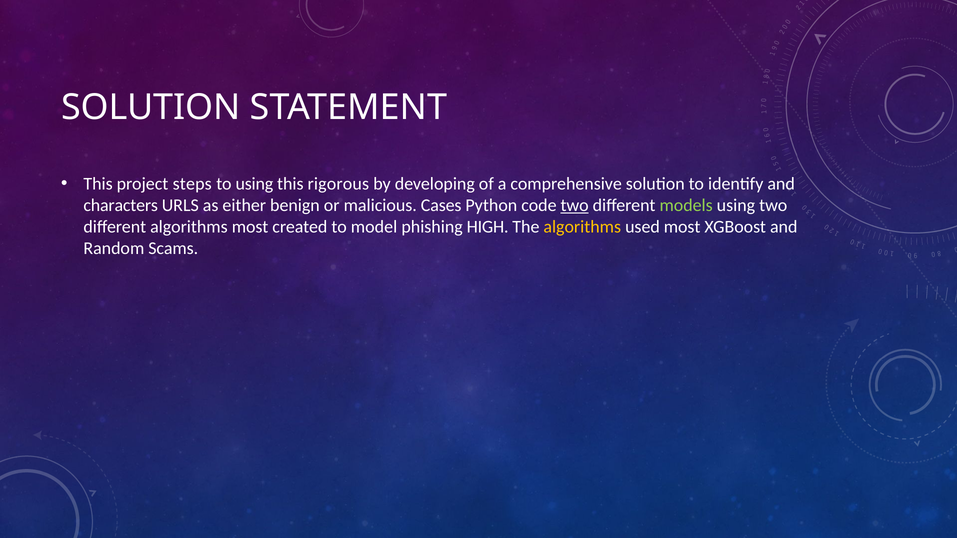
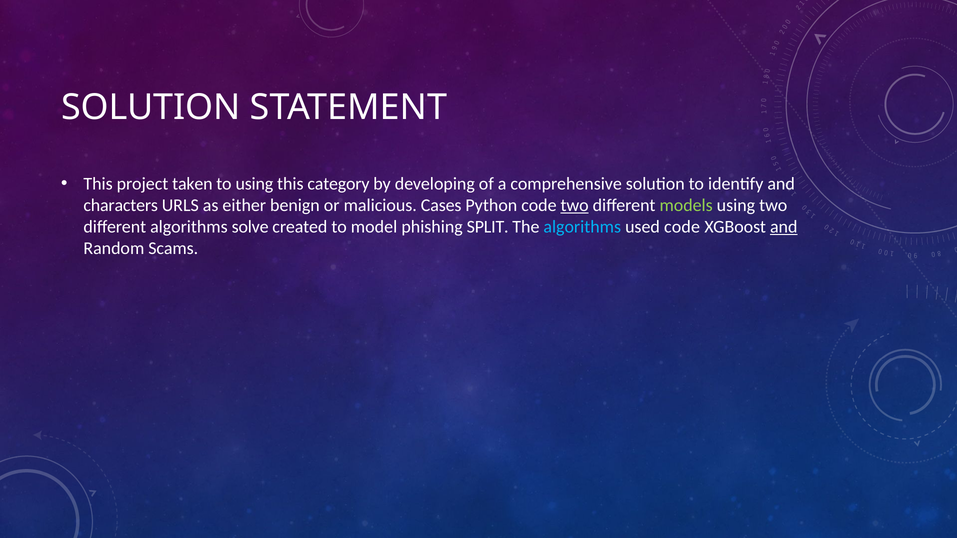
steps: steps -> taken (192, 184)
rigorous: rigorous -> category (338, 184)
algorithms most: most -> solve (250, 227)
HIGH: HIGH -> SPLIT (488, 227)
algorithms colour: yellow -> light blue (582, 227)
used most: most -> code (682, 227)
and underline: none -> present (784, 227)
